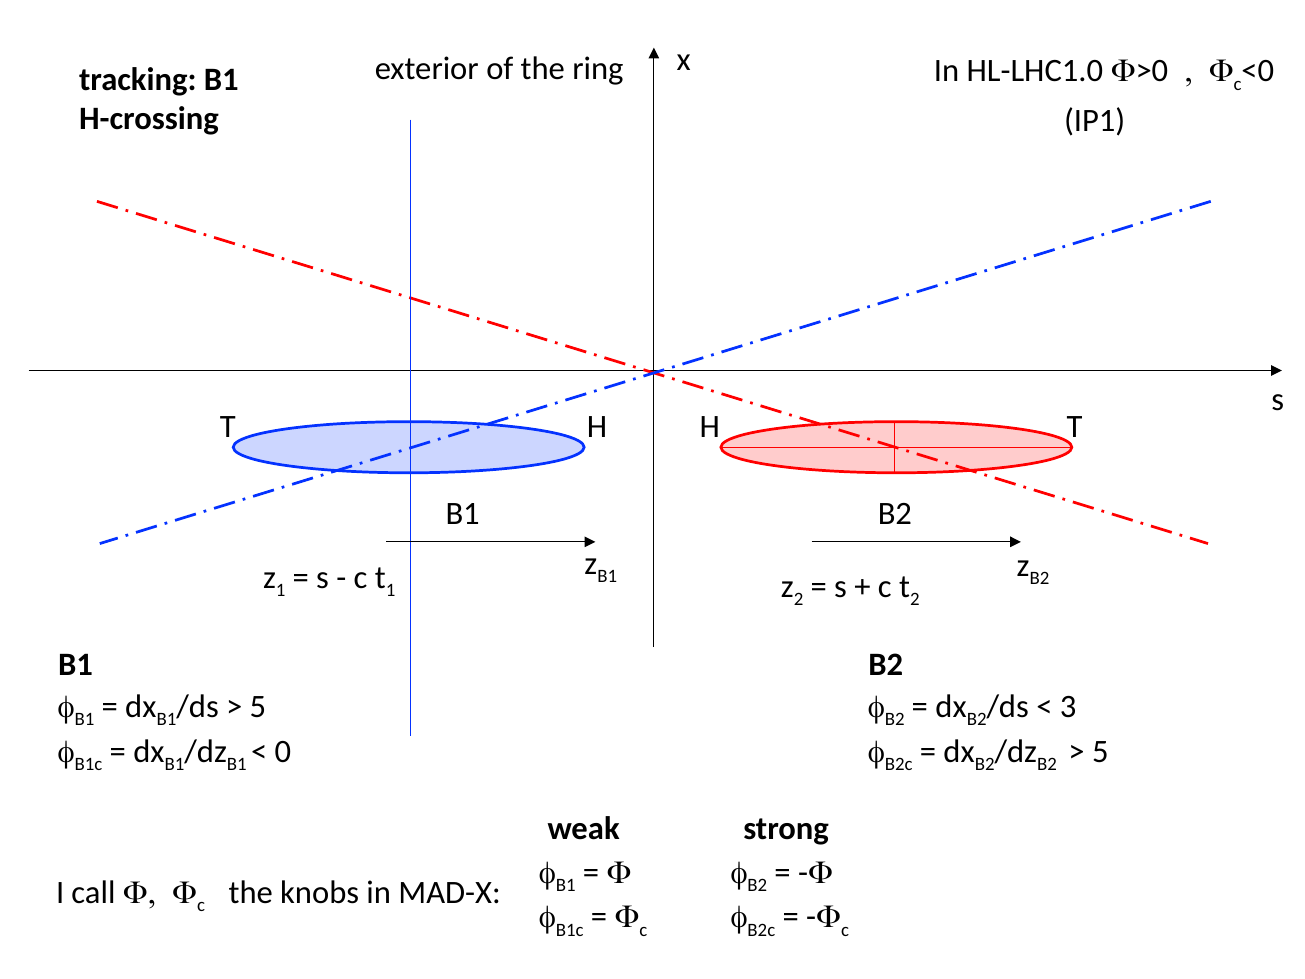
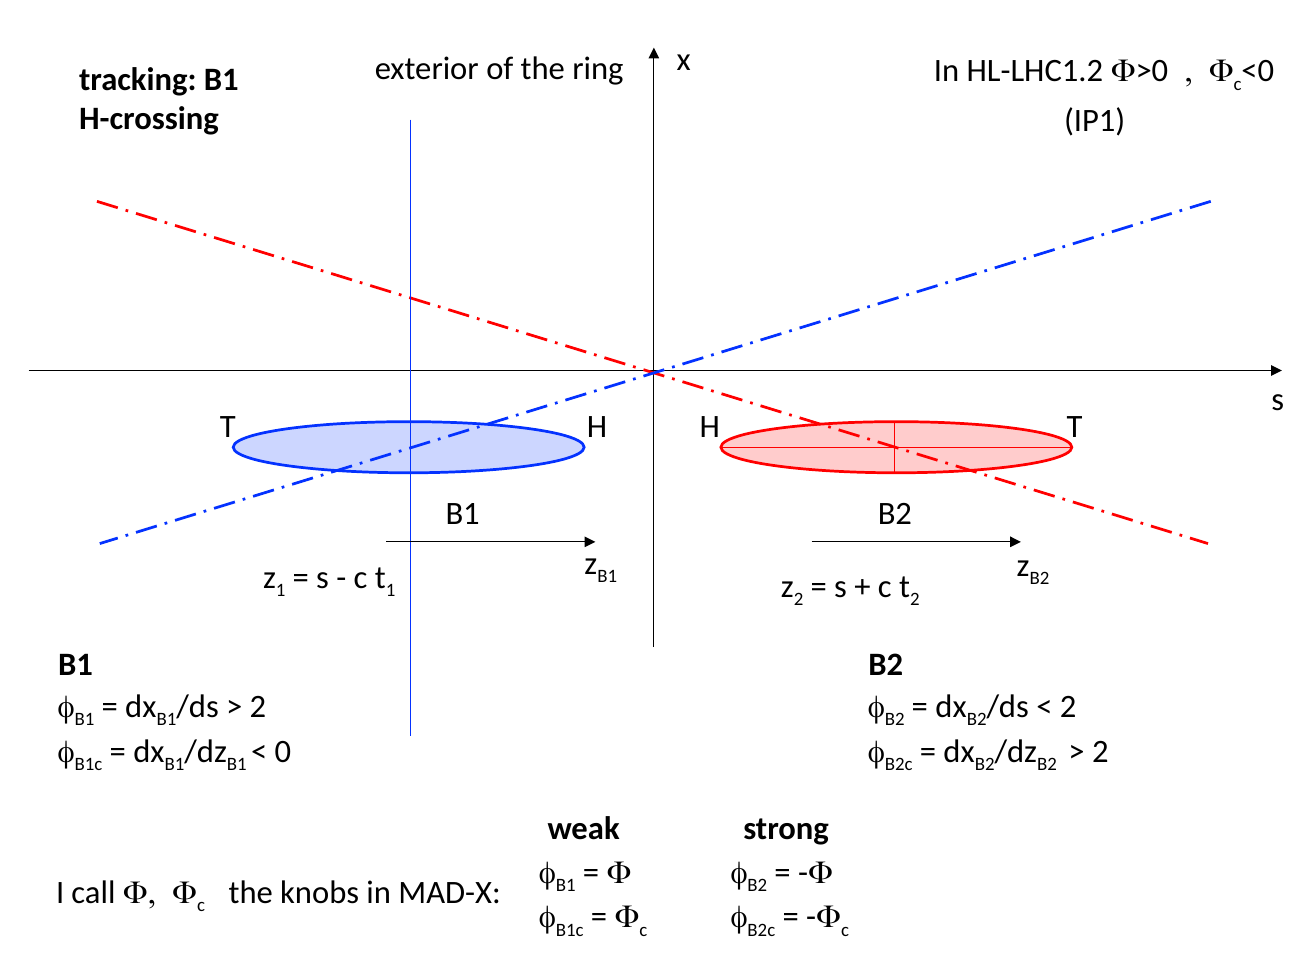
HL-LHC1.0: HL-LHC1.0 -> HL-LHC1.2 (1035, 71)
5: 5 -> 2 (258, 707)
3: 3 -> 2 (1068, 707)
5: 5 -> 2 (1100, 751)
